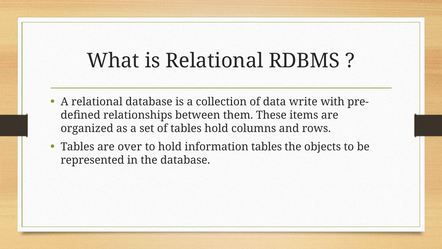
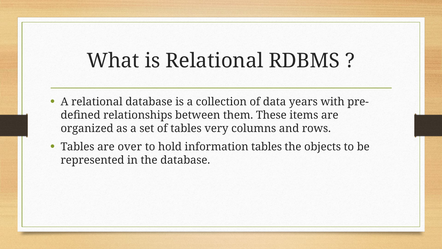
write: write -> years (303, 102)
tables hold: hold -> very (216, 128)
